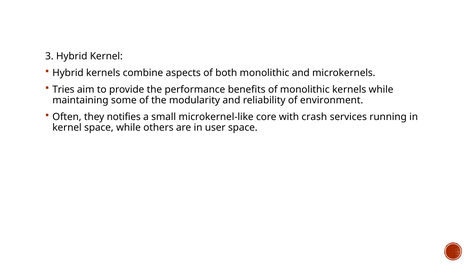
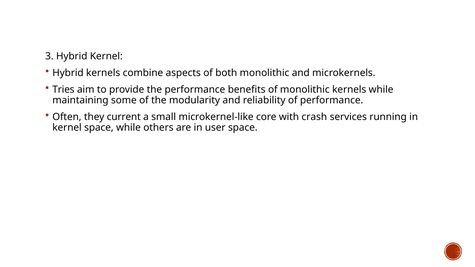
of environment: environment -> performance (332, 100)
notifies: notifies -> current (124, 117)
